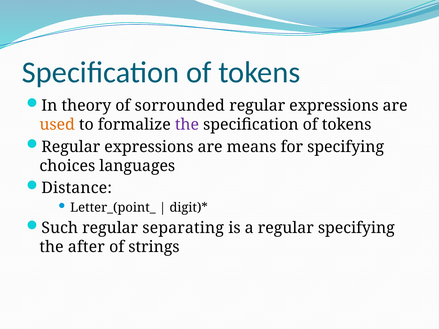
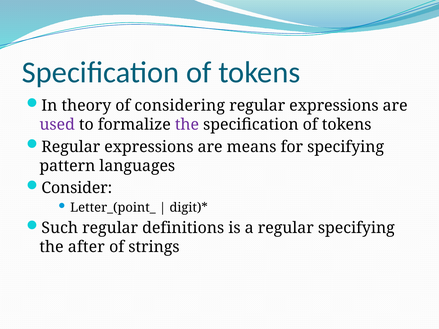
sorrounded: sorrounded -> considering (180, 106)
used colour: orange -> purple (57, 125)
choices: choices -> pattern (67, 166)
Distance: Distance -> Consider (77, 188)
separating: separating -> definitions (183, 228)
